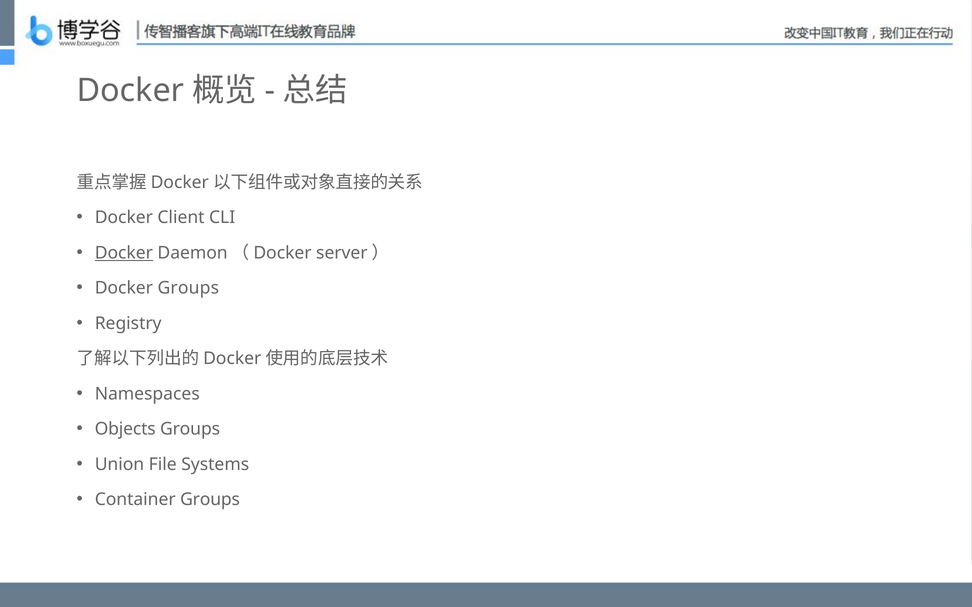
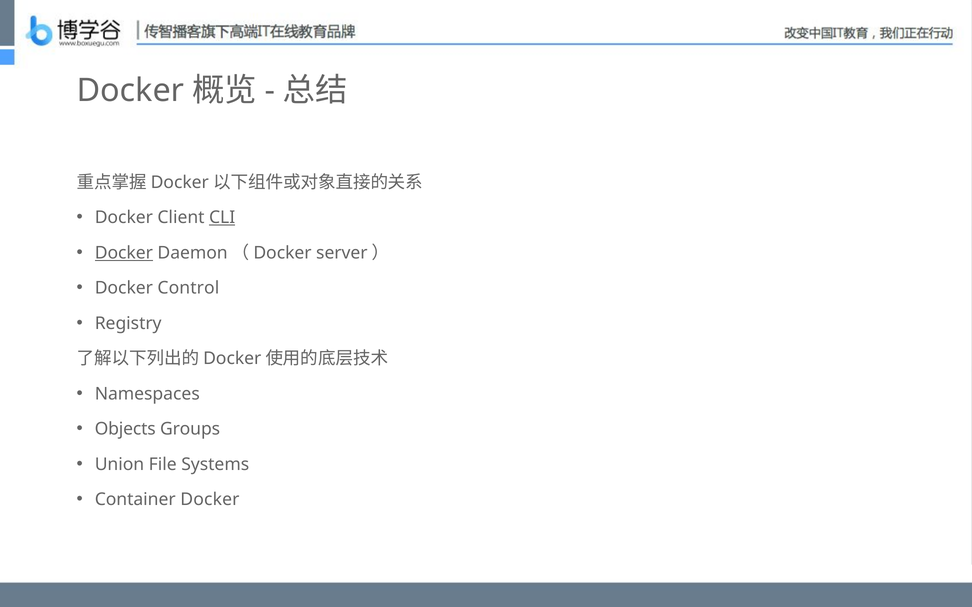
CLI underline: none -> present (222, 218)
Docker Groups: Groups -> Control (188, 288)
Container Groups: Groups -> Docker (210, 500)
